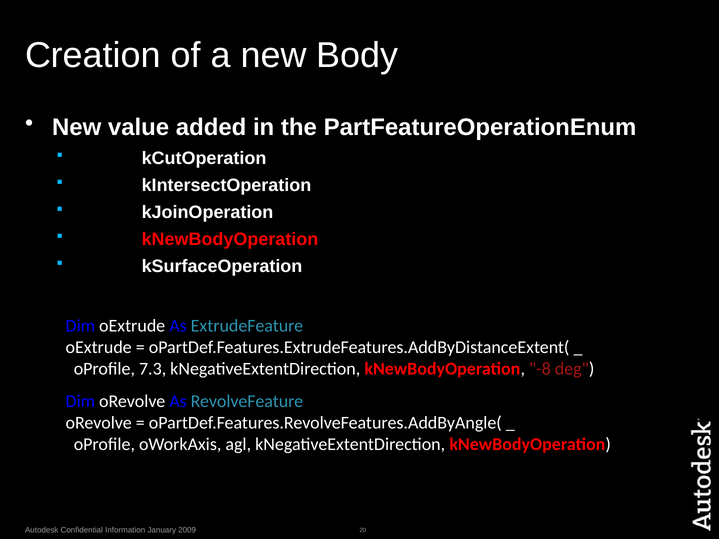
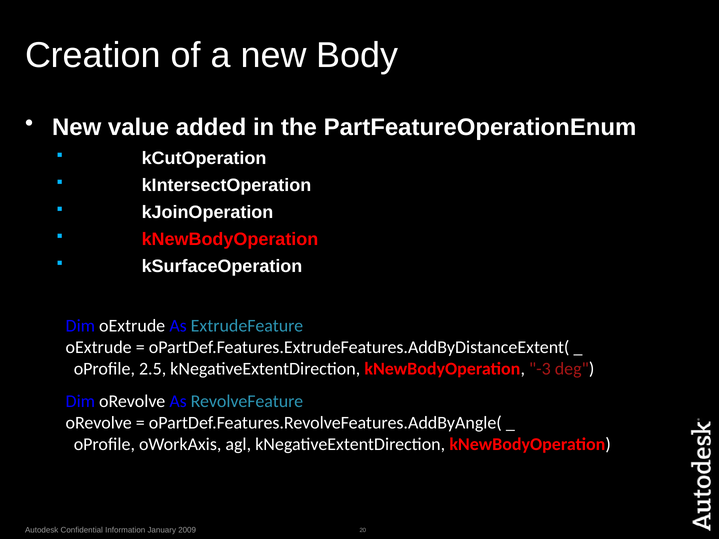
7.3: 7.3 -> 2.5 (153, 369)
-8: -8 -> -3 (540, 369)
